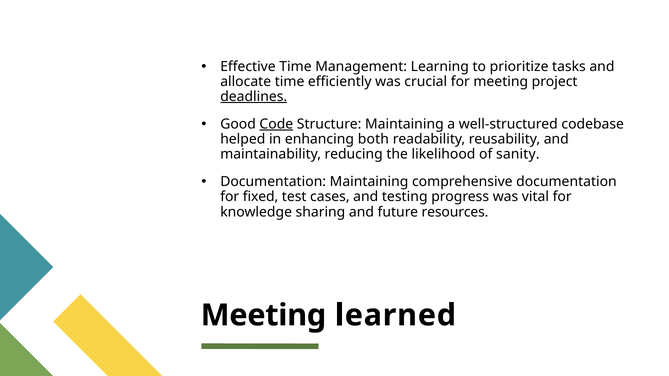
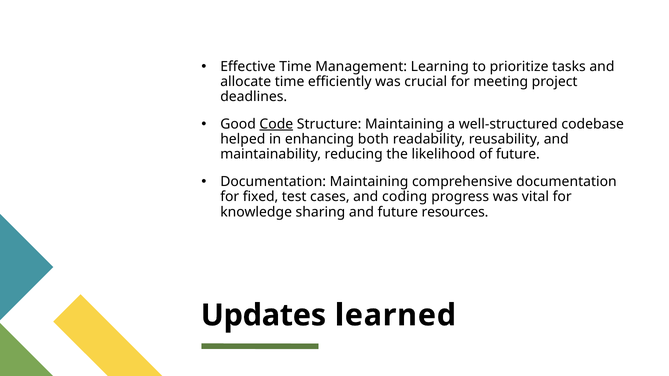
deadlines underline: present -> none (254, 97)
of sanity: sanity -> future (518, 154)
testing: testing -> coding (405, 197)
Meeting: Meeting -> Updates (263, 316)
